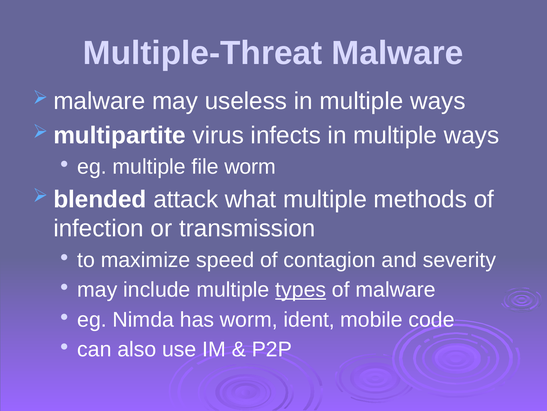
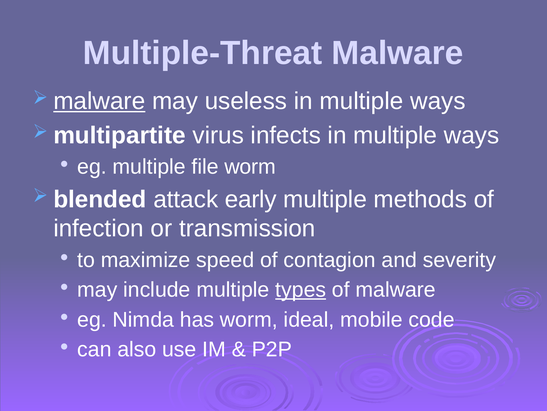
malware underline: none -> present (99, 101)
what: what -> early (251, 199)
ident: ident -> ideal (309, 319)
